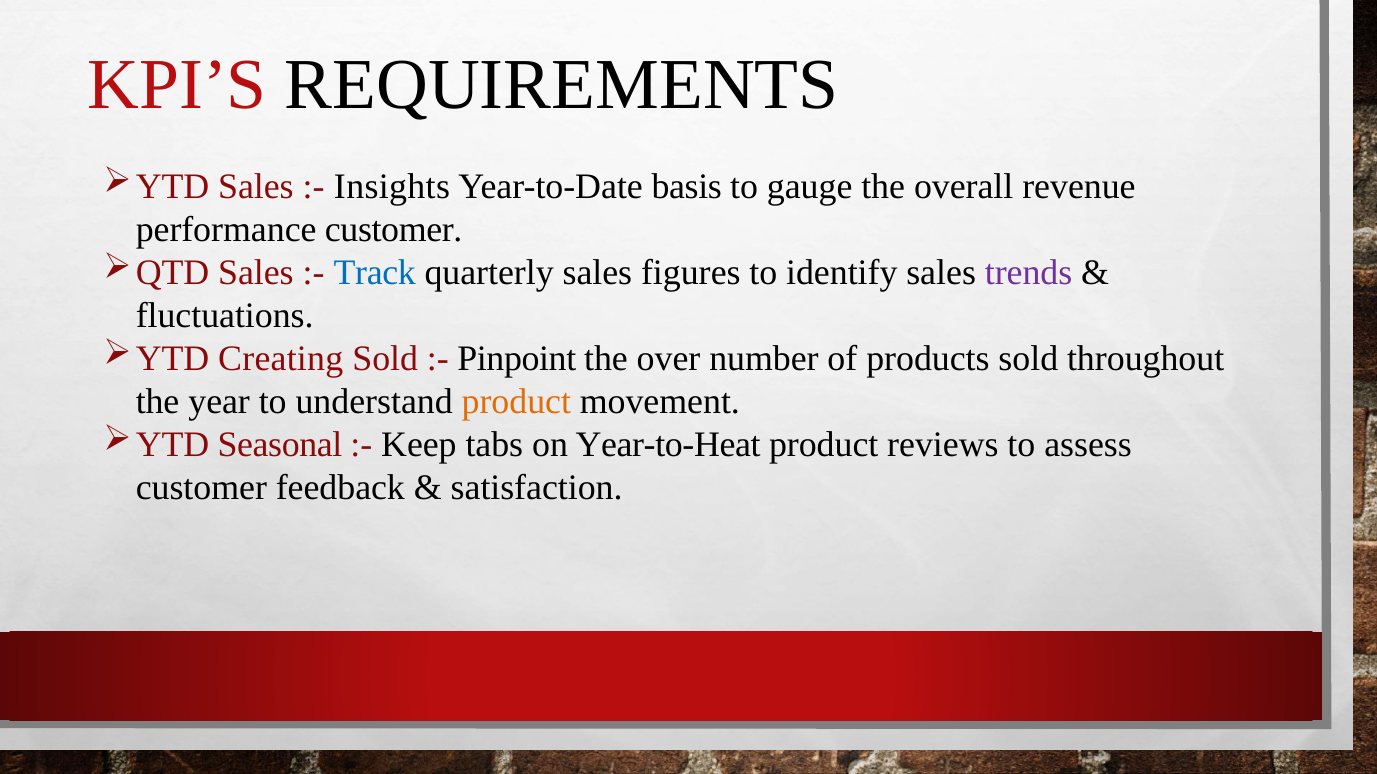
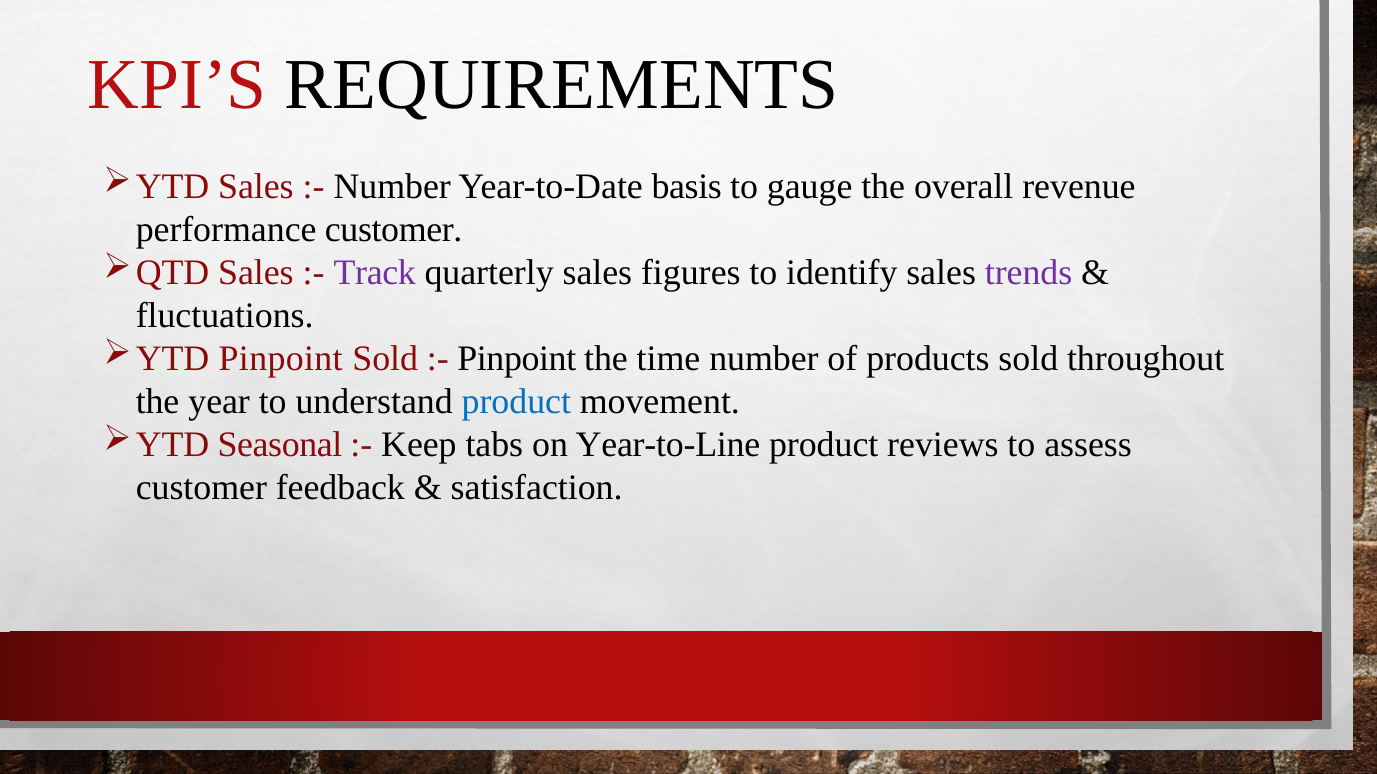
Insights: Insights -> Number (392, 187)
Track colour: blue -> purple (375, 273)
Creating: Creating -> Pinpoint (281, 359)
over: over -> time (669, 359)
product colour: orange -> blue (516, 402)
Year-to-Heat: Year-to-Heat -> Year-to-Line (668, 445)
